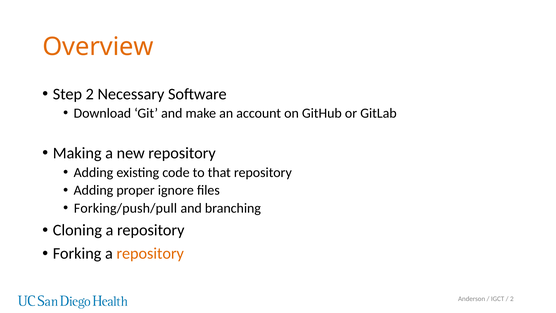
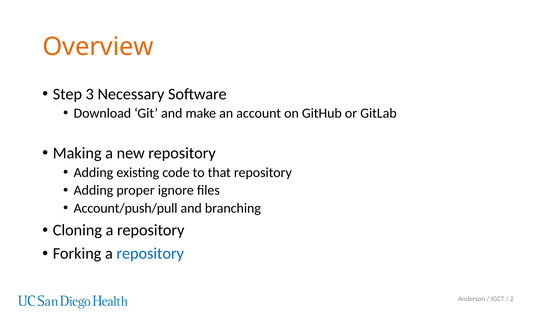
Step 2: 2 -> 3 (90, 94)
Forking/push/pull: Forking/push/pull -> Account/push/pull (126, 208)
repository colour: orange -> blue (150, 253)
